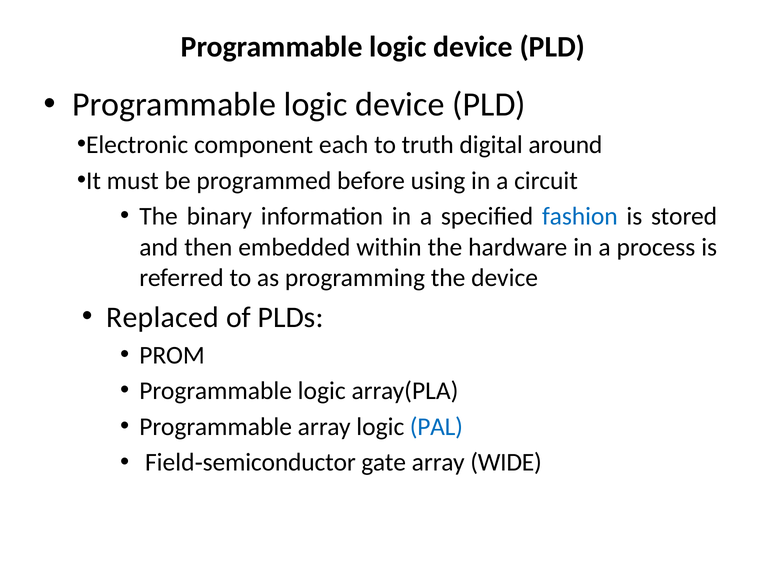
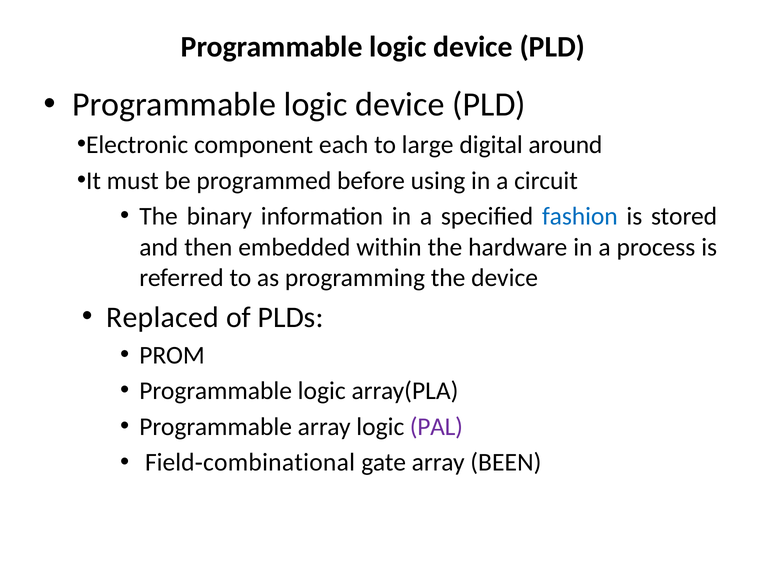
truth: truth -> large (428, 145)
PAL colour: blue -> purple (436, 426)
semiconductor: semiconductor -> combinational (279, 462)
WIDE: WIDE -> BEEN (506, 462)
